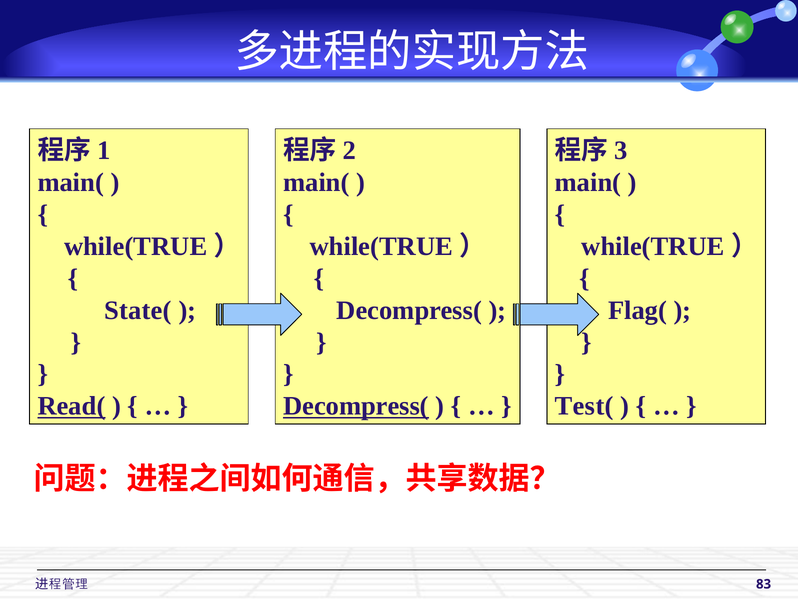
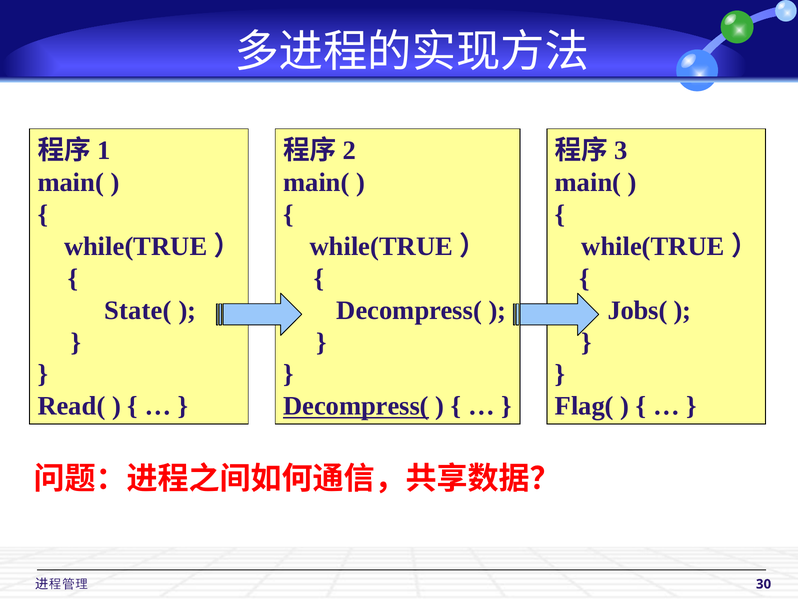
Flag(: Flag( -> Jobs( (638, 310)
Read( underline: present -> none (71, 406)
Test(: Test( -> Flag( (584, 406)
83: 83 -> 30 (764, 584)
